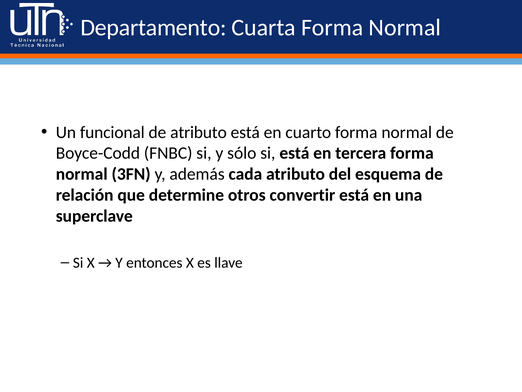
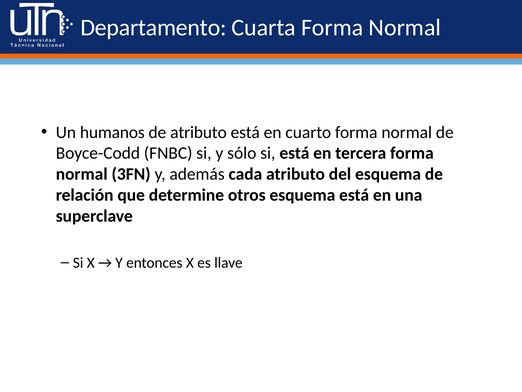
funcional: funcional -> humanos (112, 132)
otros convertir: convertir -> esquema (302, 195)
